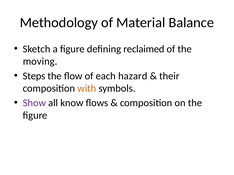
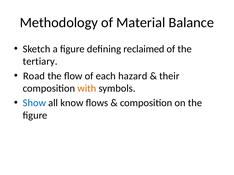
moving: moving -> tertiary (40, 62)
Steps: Steps -> Road (34, 76)
Show colour: purple -> blue (34, 103)
